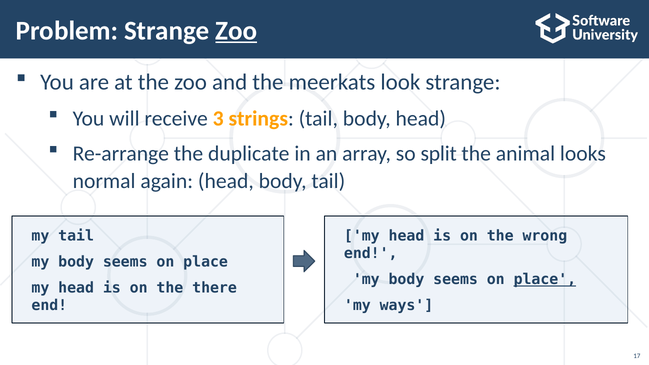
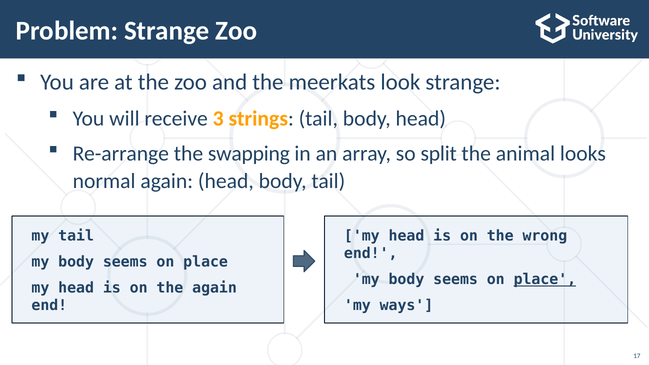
Zoo underline: present -> none (236, 31)
duplicate: duplicate -> swapping (249, 154)
the there: there -> again (215, 288)
